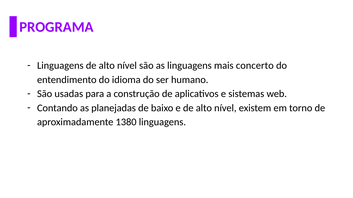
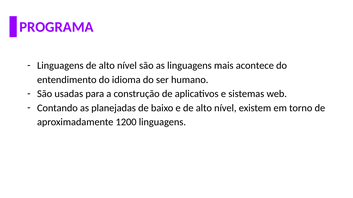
concerto: concerto -> acontece (255, 66)
1380: 1380 -> 1200 (126, 122)
